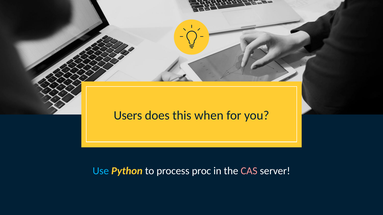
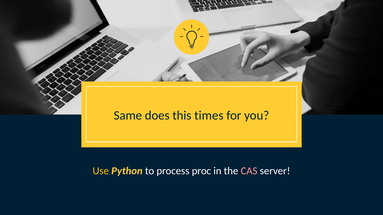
Users: Users -> Same (128, 116)
when: when -> times (209, 116)
Use colour: light blue -> yellow (101, 171)
